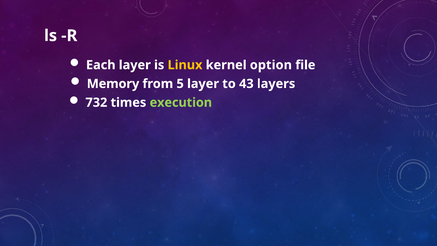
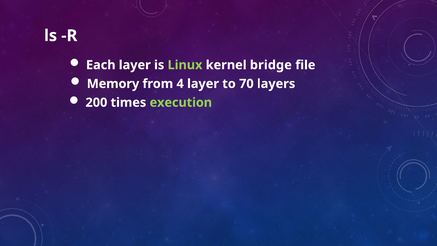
Linux colour: yellow -> light green (185, 65)
option: option -> bridge (271, 65)
5: 5 -> 4 (180, 84)
43: 43 -> 70 (246, 84)
732: 732 -> 200 (96, 102)
